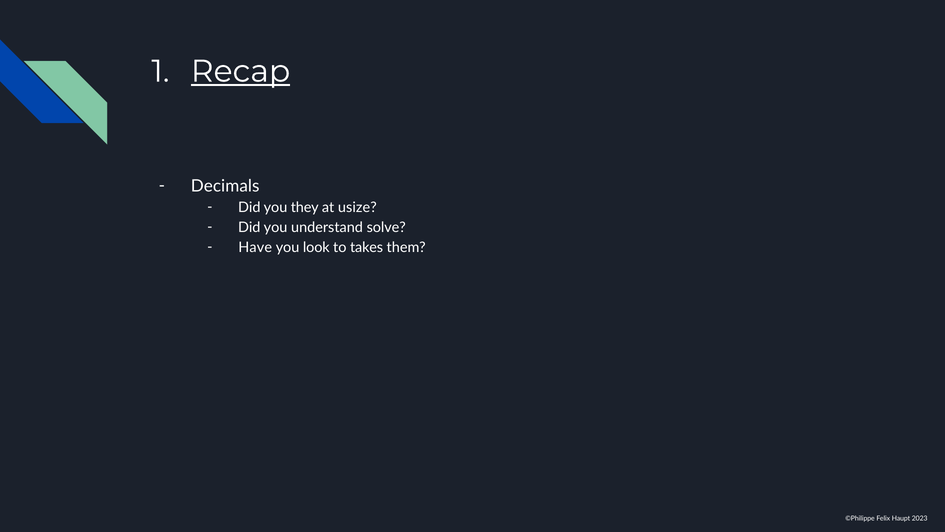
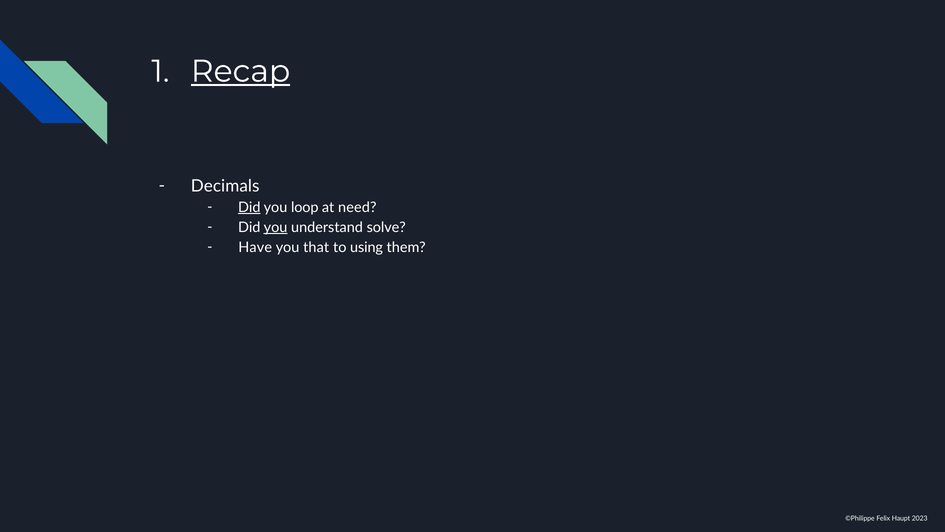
Did underline: none -> present (249, 207)
they: they -> loop (305, 207)
usize: usize -> need (357, 207)
you underline: none -> present (276, 227)
look: look -> that (316, 247)
takes: takes -> using (367, 247)
